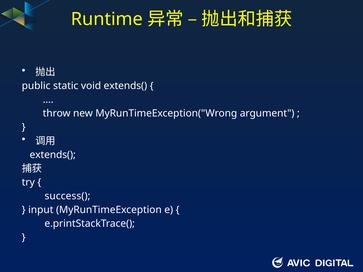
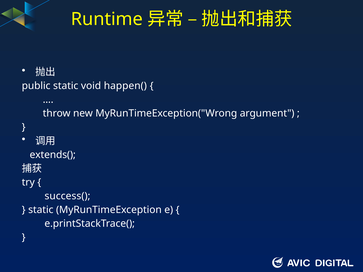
void extends(: extends( -> happen( (125, 86)
input: input -> static (41, 210)
